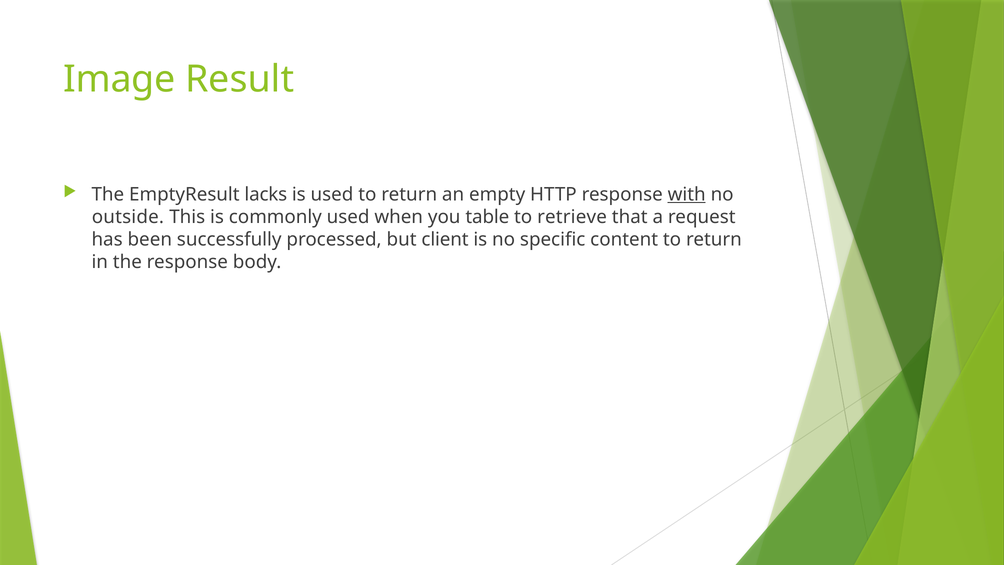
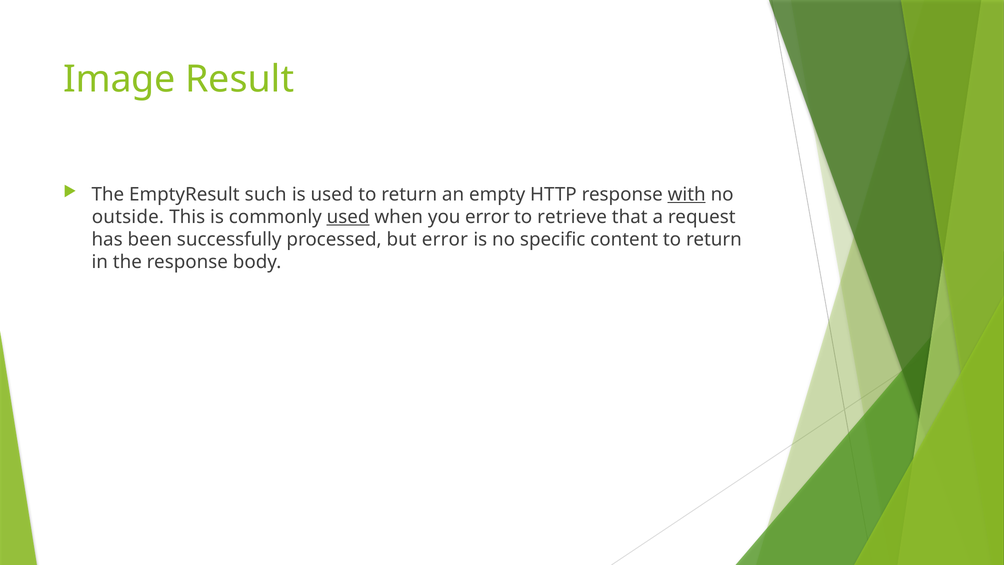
lacks: lacks -> such (266, 194)
used underline: none -> present (348, 217)
you table: table -> error (487, 217)
but client: client -> error (445, 239)
